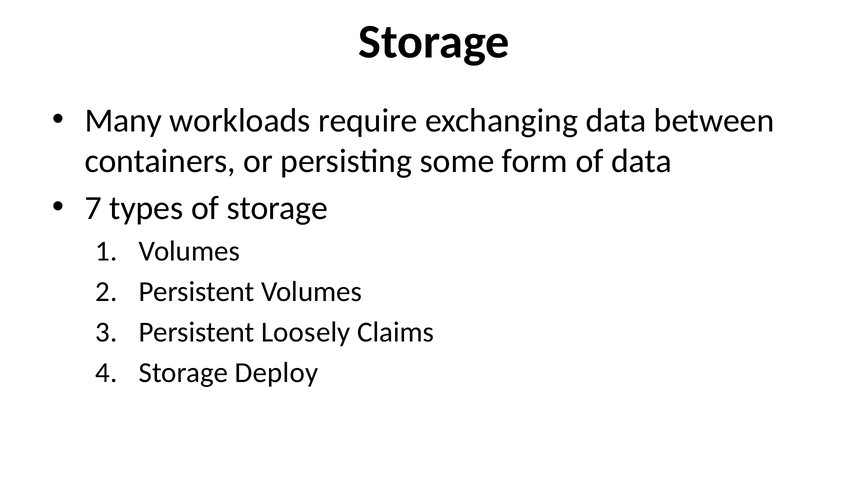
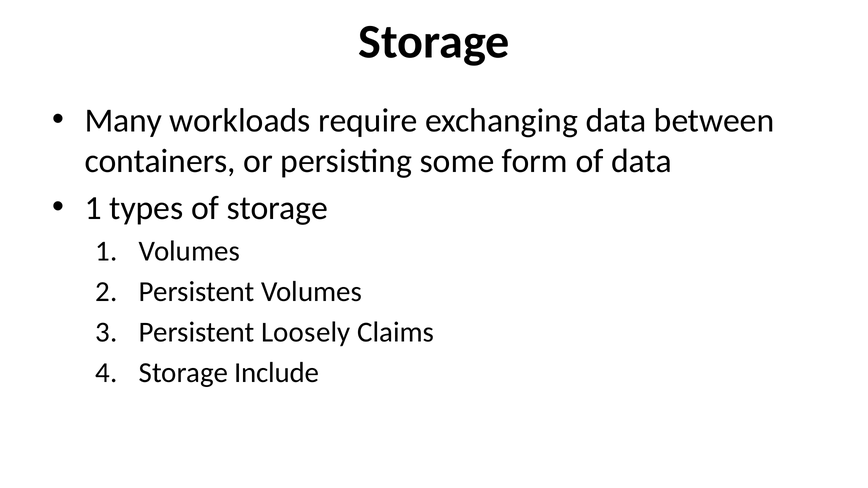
7: 7 -> 1 (93, 208)
Deploy: Deploy -> Include (277, 373)
